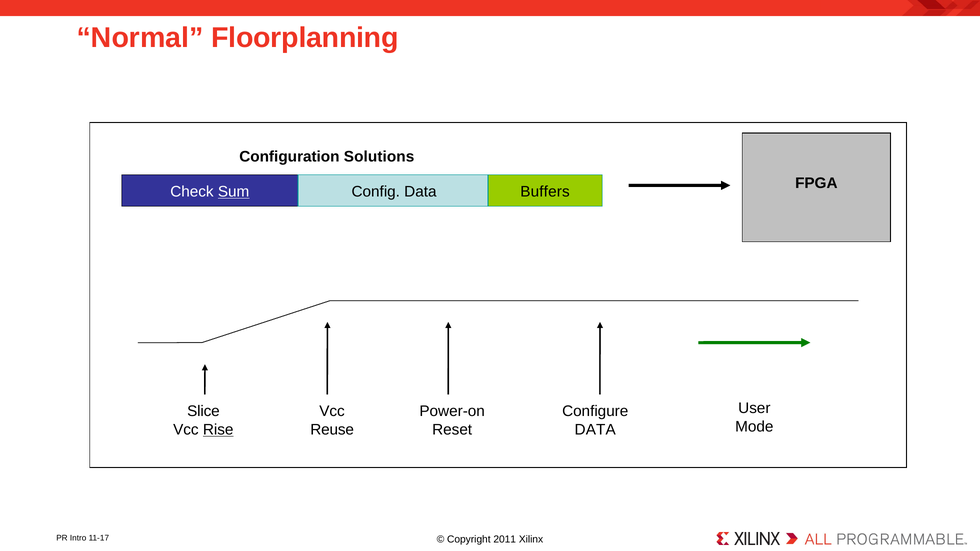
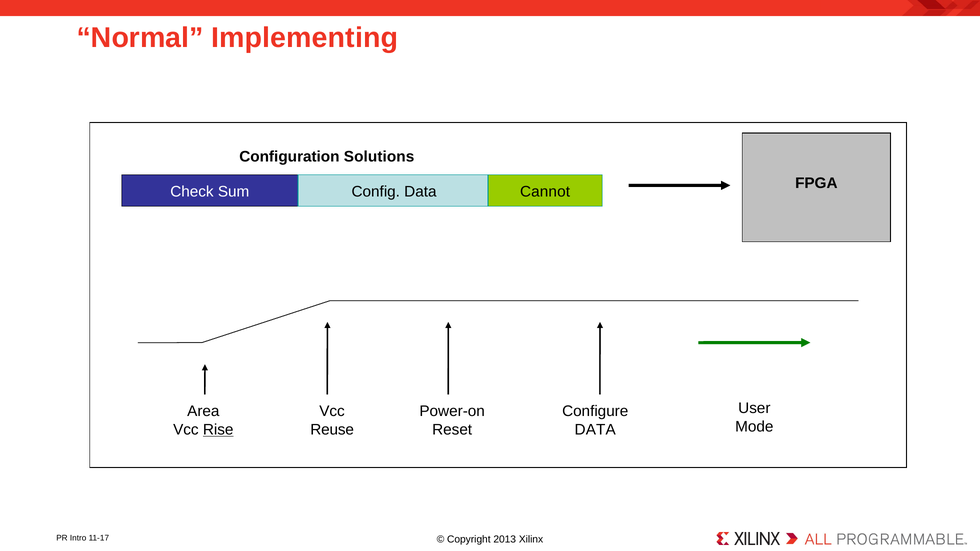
Floorplanning: Floorplanning -> Implementing (305, 38)
Sum underline: present -> none (234, 192)
Buffers: Buffers -> Cannot (545, 192)
Slice: Slice -> Area (203, 412)
2011: 2011 -> 2013 (505, 540)
